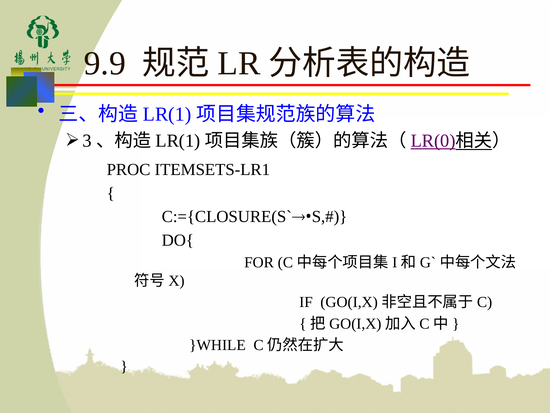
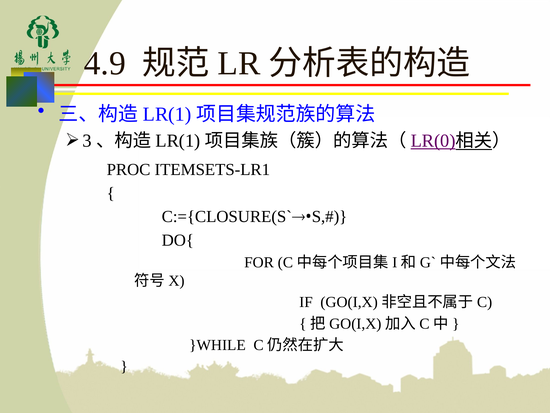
9.9: 9.9 -> 4.9 (105, 63)
